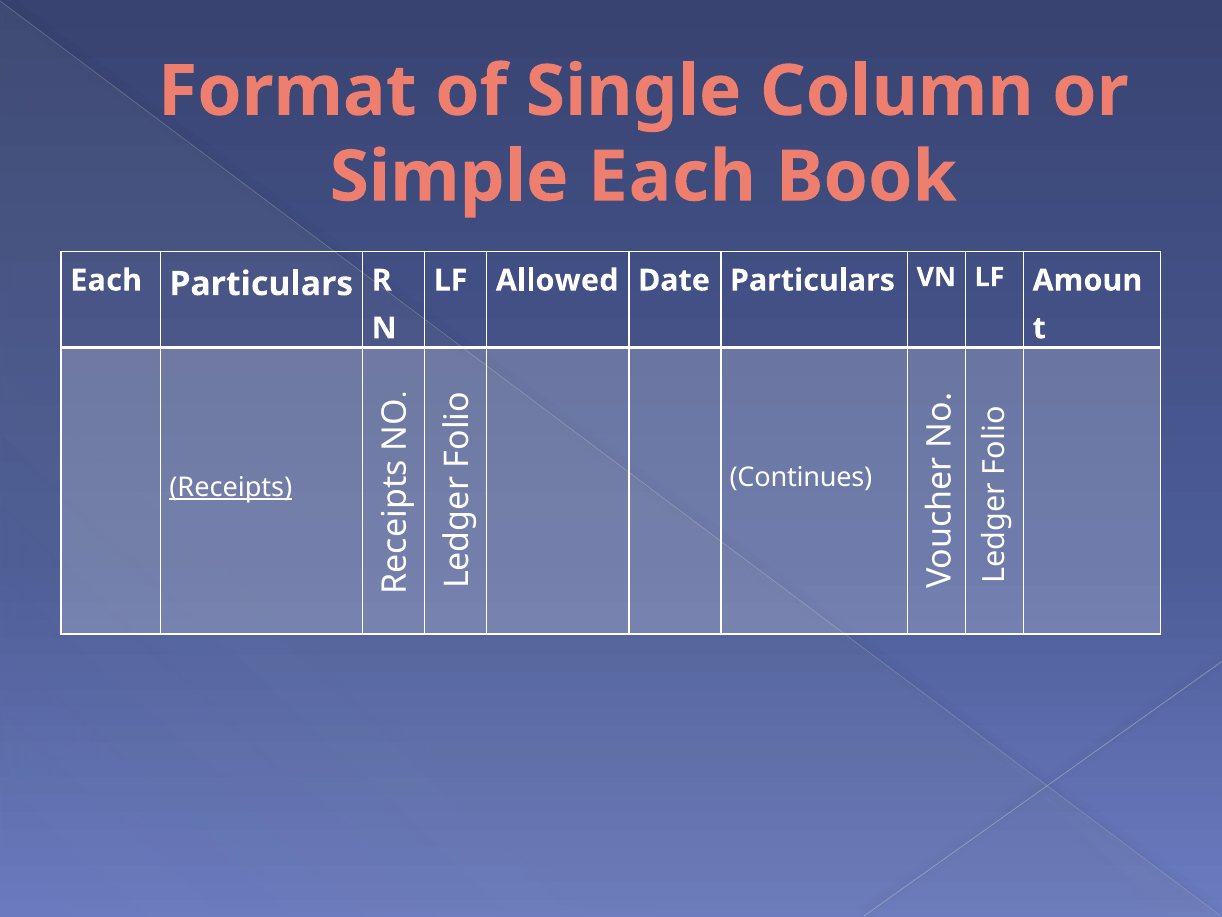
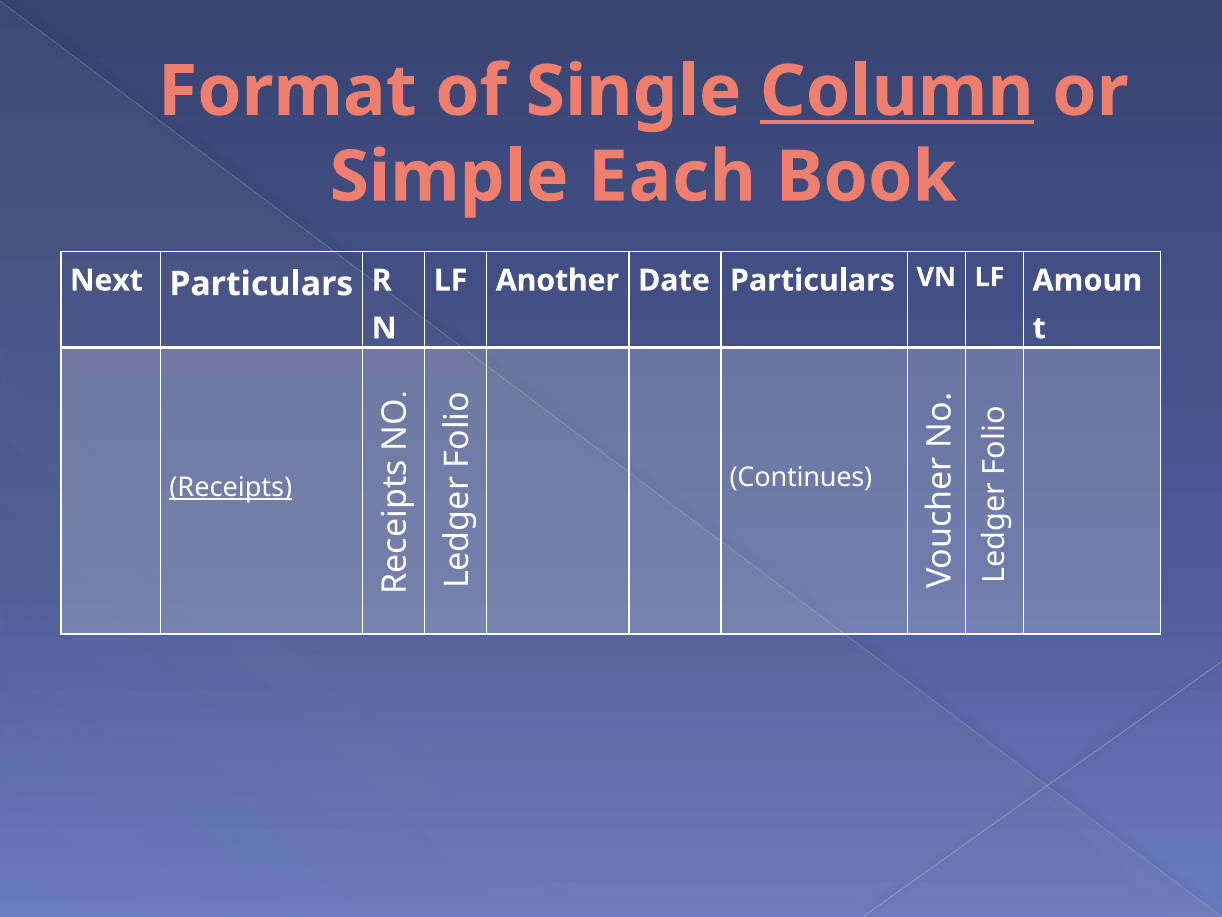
Column underline: none -> present (897, 91)
Each: Each -> Next (106, 280)
Allowed: Allowed -> Another (557, 280)
